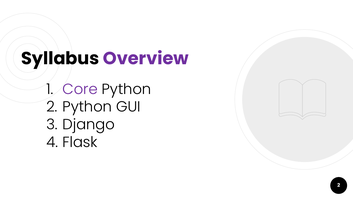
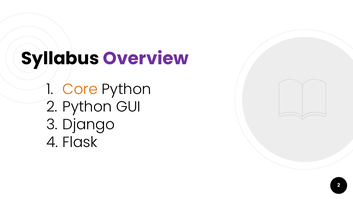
Core colour: purple -> orange (80, 89)
